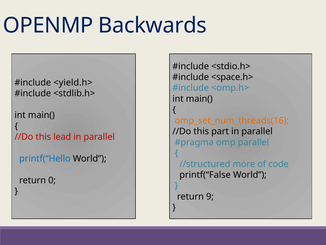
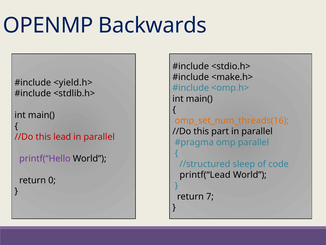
<space.h>: <space.h> -> <make.h> (232, 77)
printf(“Hello colour: blue -> purple (45, 158)
more: more -> sleep (244, 164)
printf(“False: printf(“False -> printf(“Lead (205, 175)
9: 9 -> 7 (210, 196)
